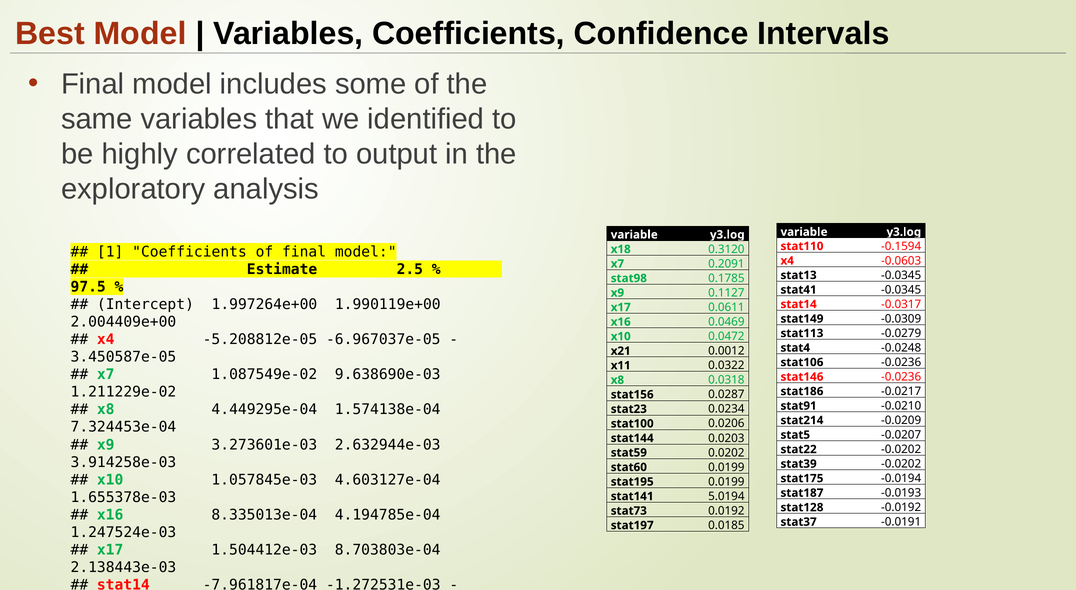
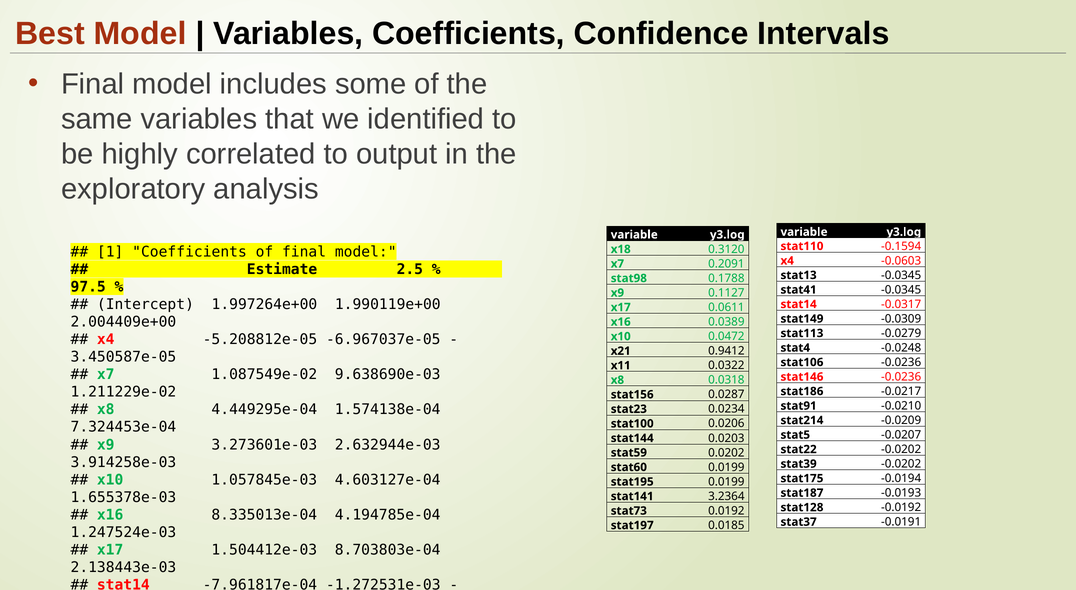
0.1785: 0.1785 -> 0.1788 (726, 278)
0.0469: 0.0469 -> 0.0389 (726, 322)
0.0012: 0.0012 -> 0.9412 (726, 351)
5.0194: 5.0194 -> 3.2364 (726, 496)
